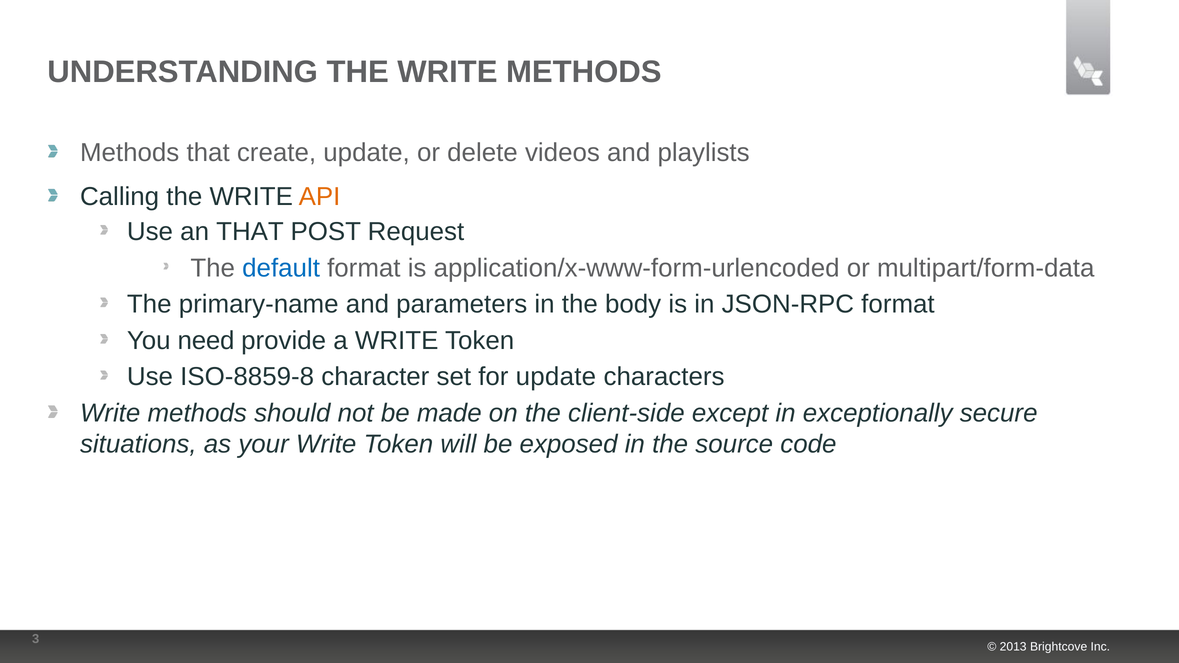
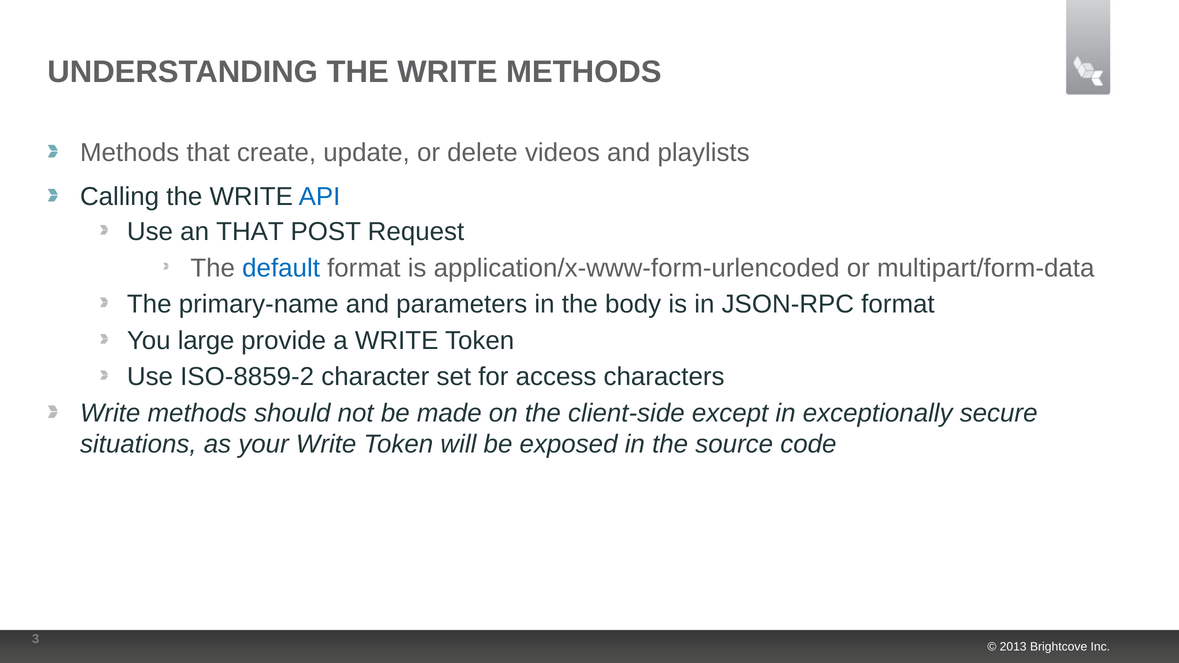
API colour: orange -> blue (320, 197)
need: need -> large (206, 341)
ISO-8859-8: ISO-8859-8 -> ISO-8859-2 (247, 377)
for update: update -> access (556, 377)
